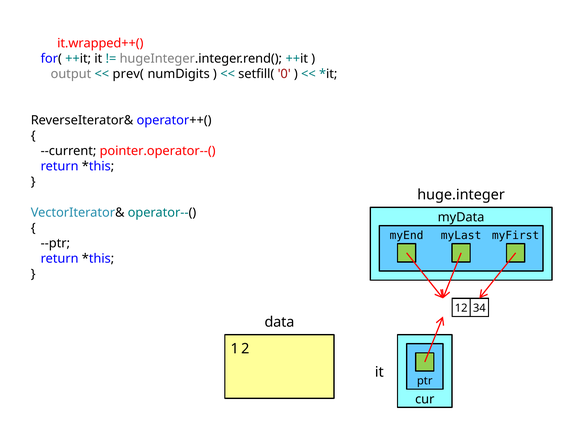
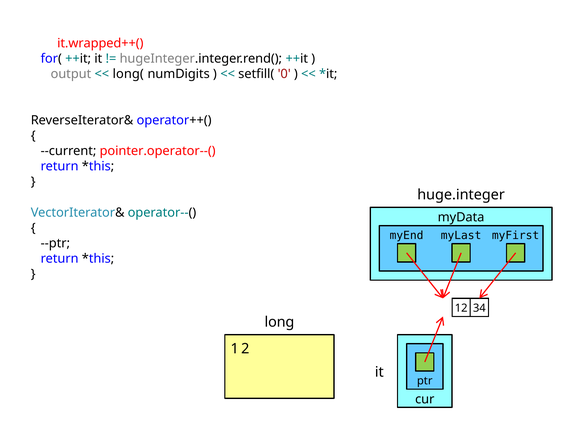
prev(: prev( -> long( (128, 74)
data: data -> long (279, 322)
